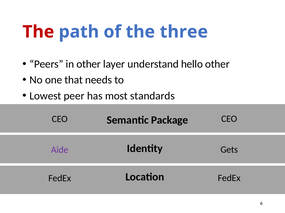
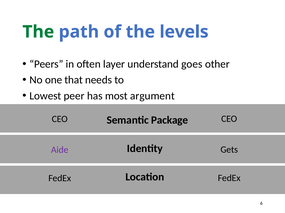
The colour: red -> green (38, 32)
three: three -> levels (184, 32)
in other: other -> often (89, 64)
hello: hello -> goes (192, 64)
standards: standards -> argument (152, 96)
